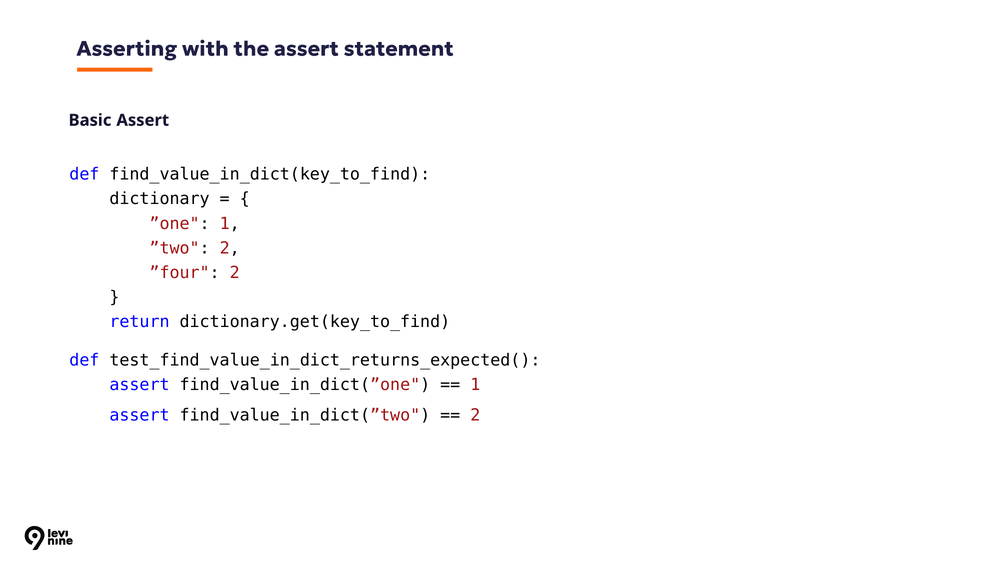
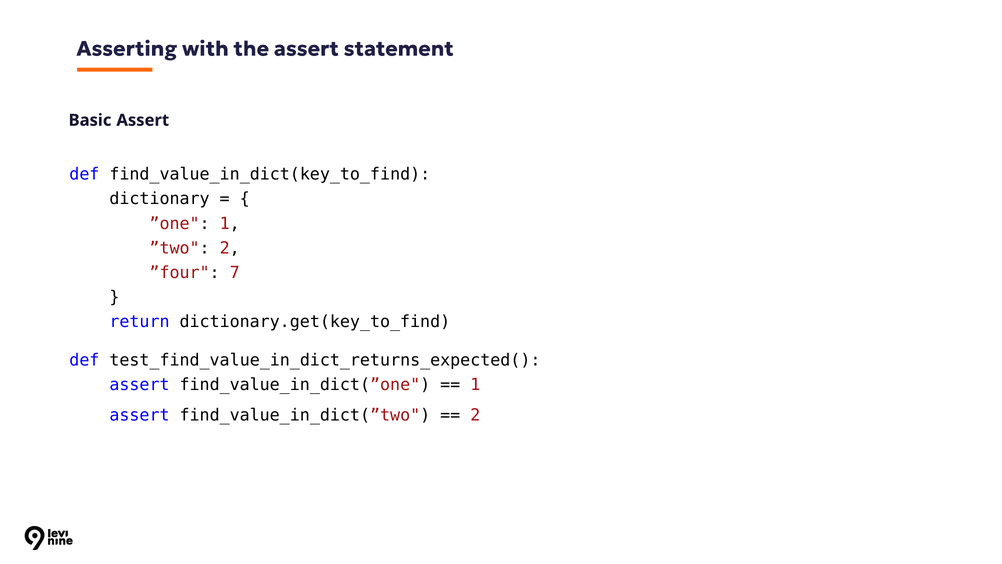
”four 2: 2 -> 7 (235, 272)
